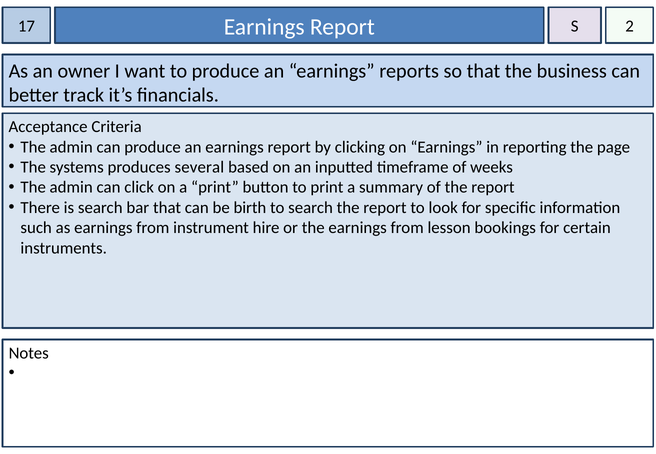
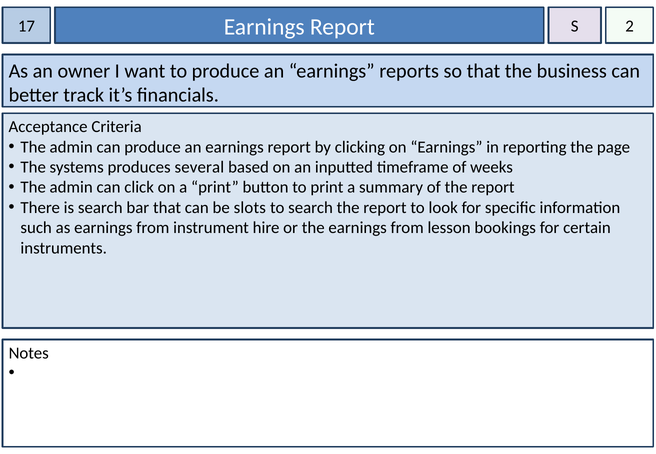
birth: birth -> slots (250, 208)
